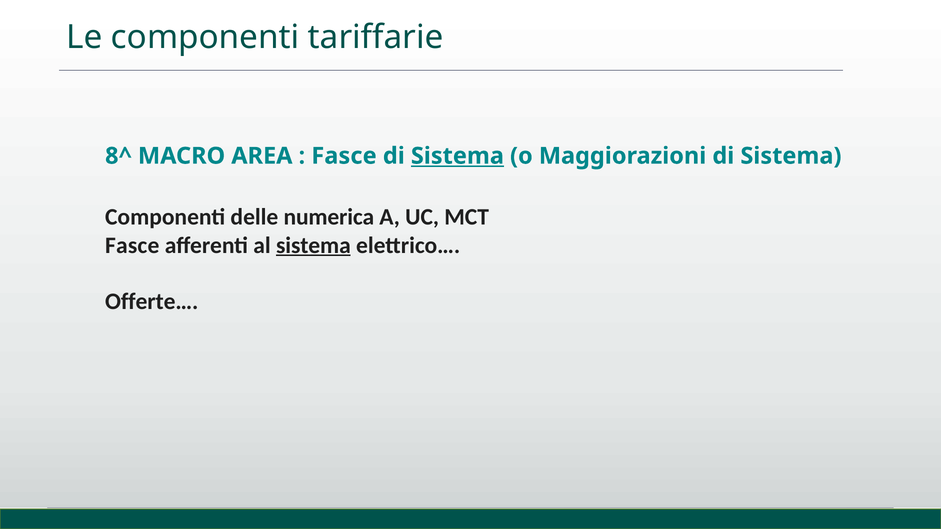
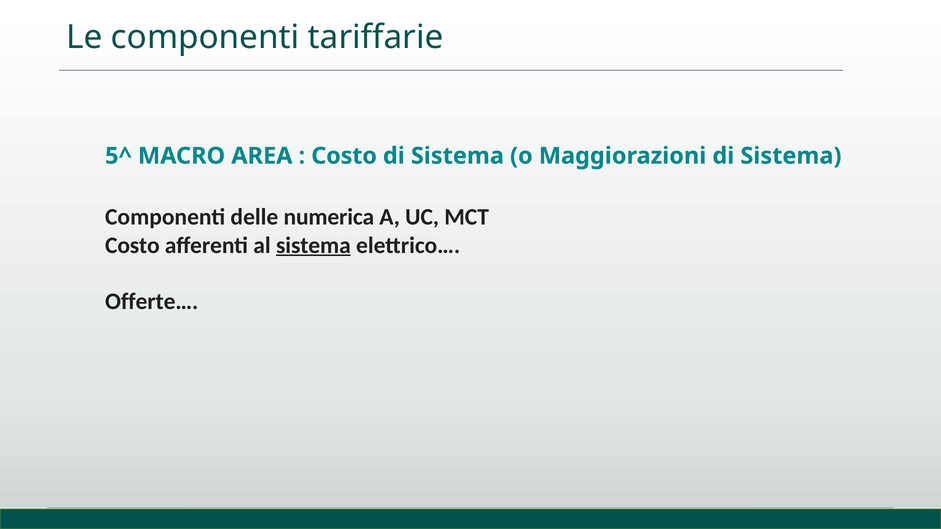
8^: 8^ -> 5^ (119, 156)
Fasce: Fasce -> Costo (344, 156)
Sistema underline: present -> none (457, 156)
Fasce: Fasce -> Costo (132, 245)
